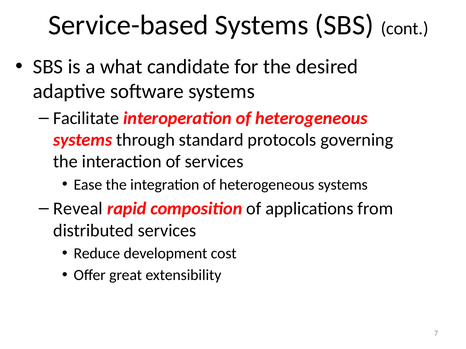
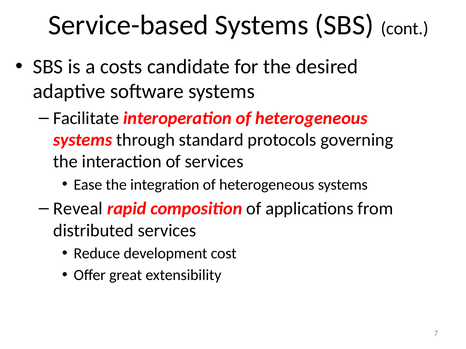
what: what -> costs (121, 67)
